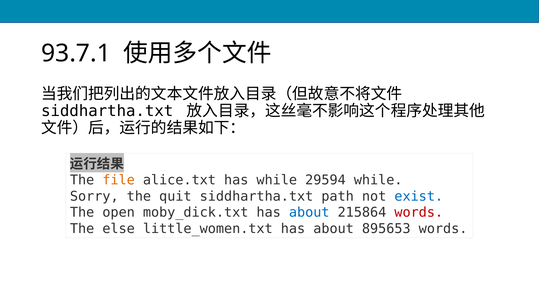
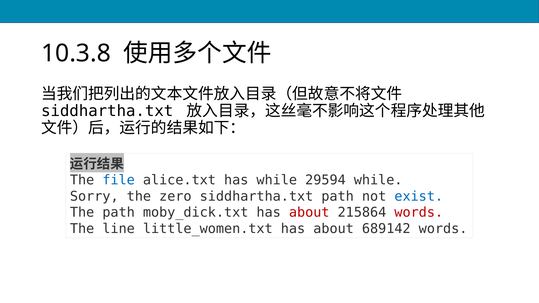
93.7.1: 93.7.1 -> 10.3.8 (76, 53)
file colour: orange -> blue (119, 180)
quit: quit -> zero (175, 196)
The open: open -> path (119, 213)
about colour: blue -> red (309, 213)
else: else -> line (119, 229)
895653: 895653 -> 689142 (386, 229)
